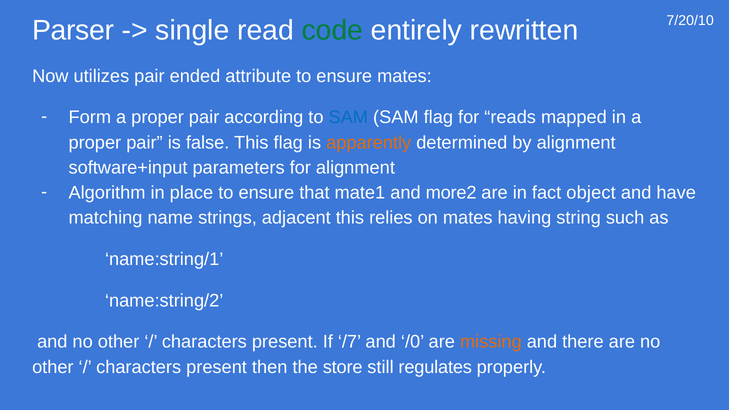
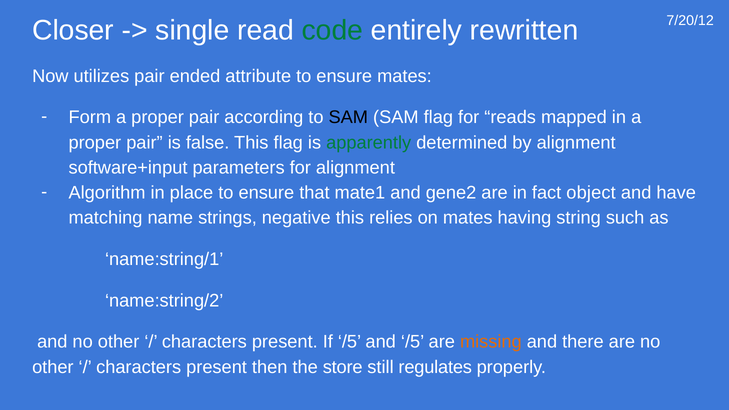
7/20/10: 7/20/10 -> 7/20/12 (690, 21)
Parser: Parser -> Closer (73, 30)
SAM colour: blue -> black (348, 117)
apparently colour: orange -> green (369, 143)
more2: more2 -> gene2 (451, 193)
adjacent: adjacent -> negative (296, 218)
If /7: /7 -> /5 (350, 342)
and /0: /0 -> /5 (413, 342)
